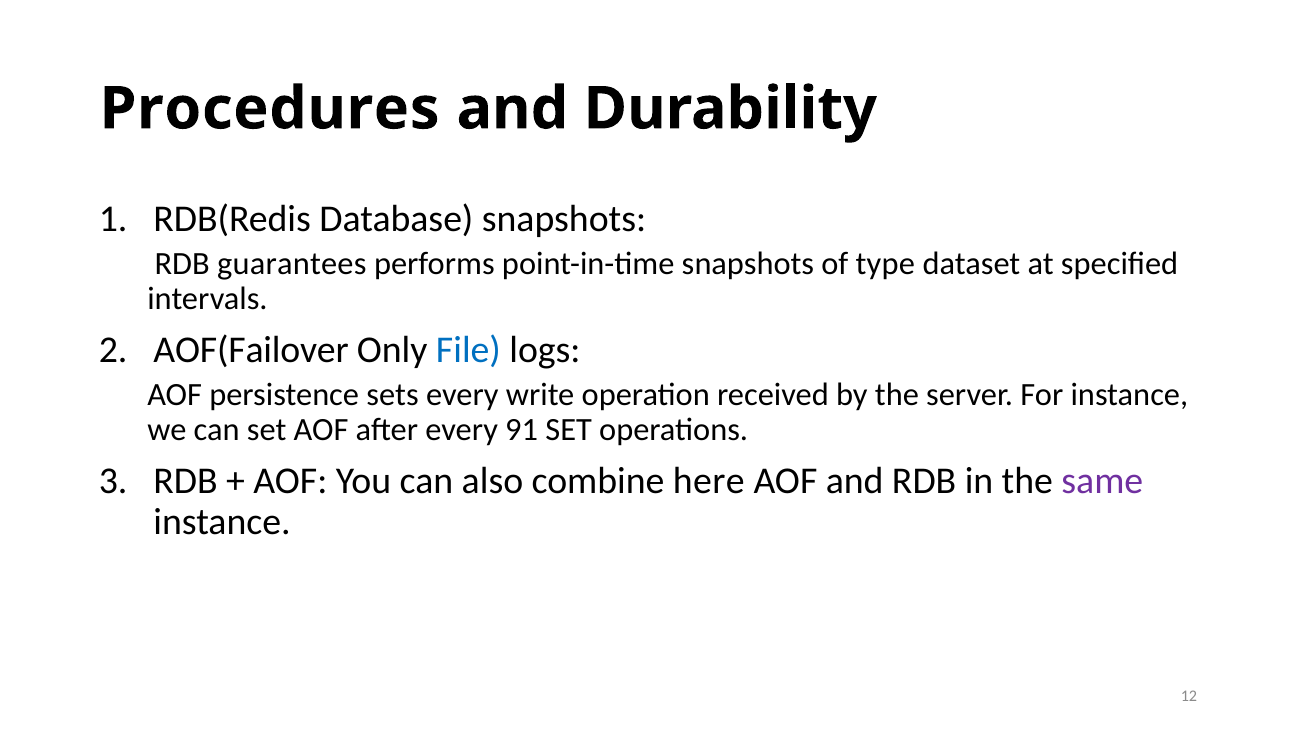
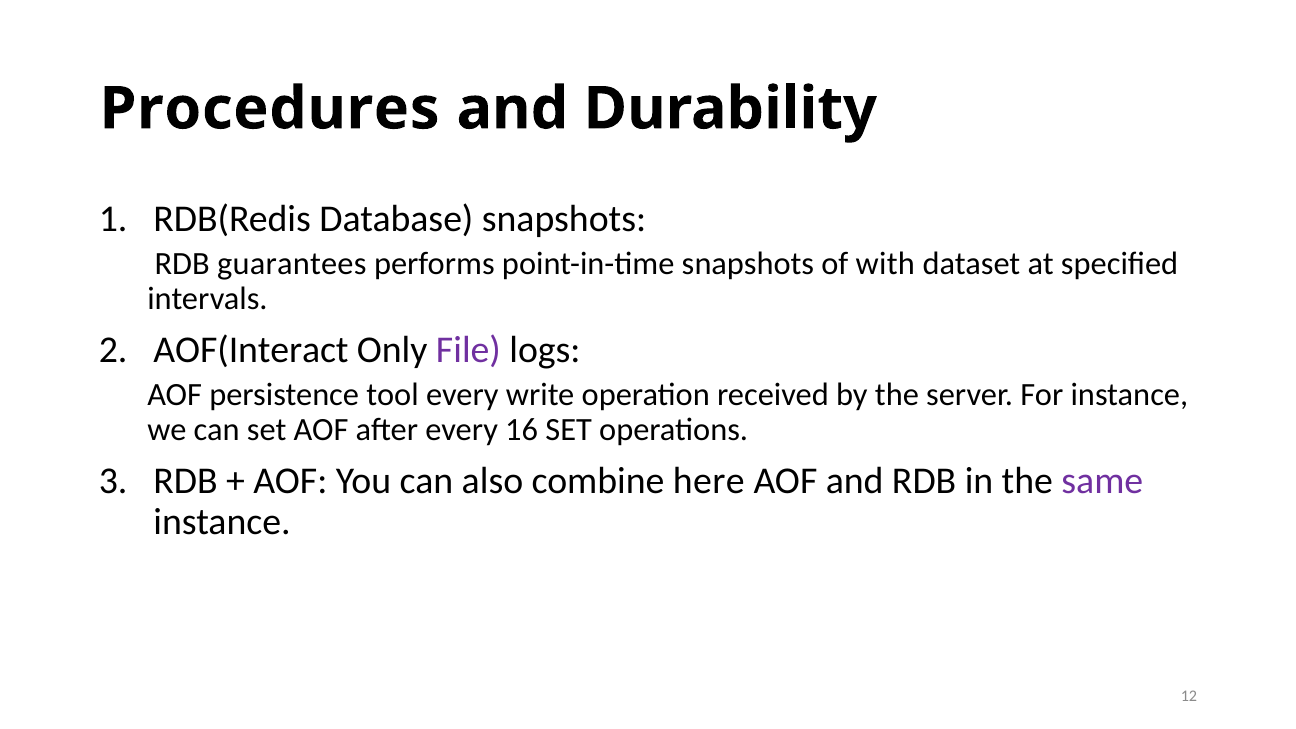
type: type -> with (885, 264)
AOF(Failover: AOF(Failover -> AOF(Interact (251, 350)
File colour: blue -> purple (468, 350)
sets: sets -> tool (393, 395)
91: 91 -> 16 (522, 430)
